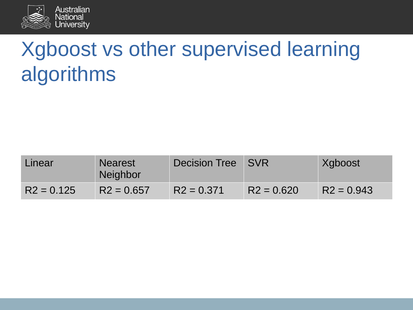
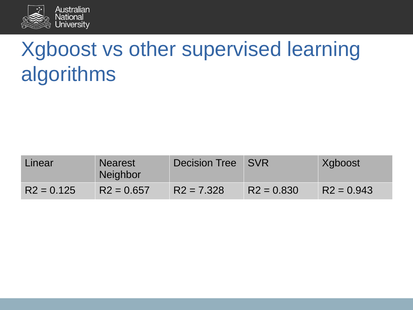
0.371: 0.371 -> 7.328 (211, 190)
0.620: 0.620 -> 0.830 (286, 190)
